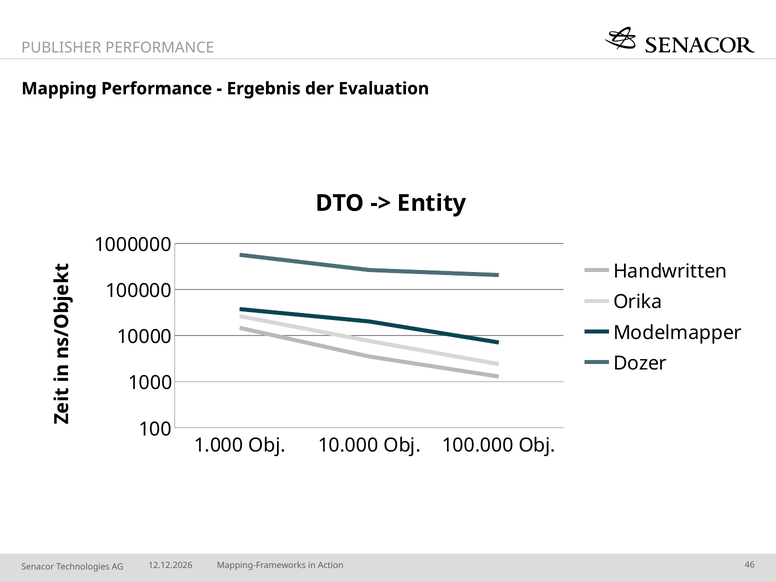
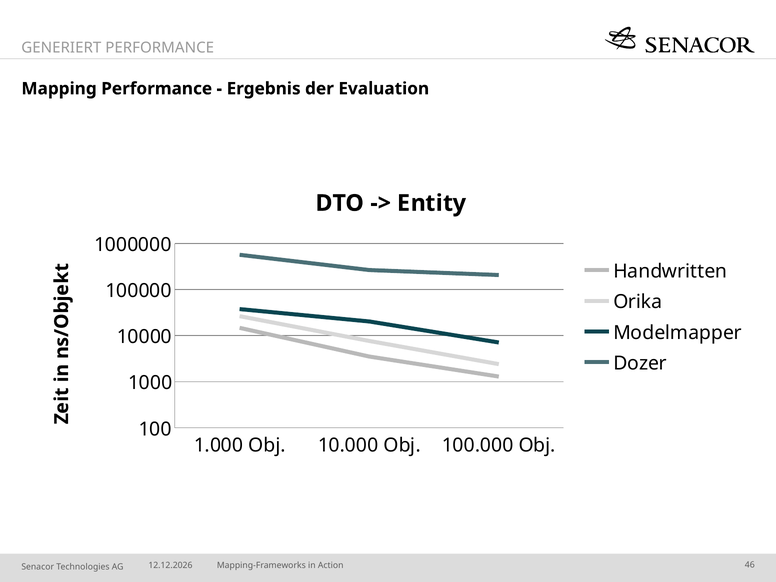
PUBLISHER: PUBLISHER -> GENERIERT (61, 48)
